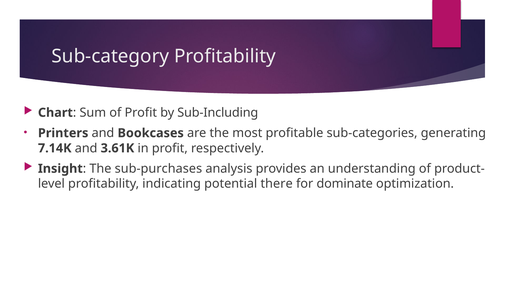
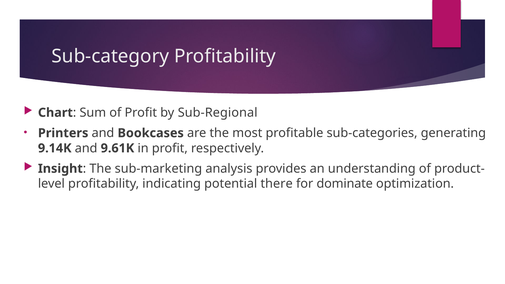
Sub-Including: Sub-Including -> Sub-Regional (218, 113)
7.14K: 7.14K -> 9.14K (55, 148)
3.61K: 3.61K -> 9.61K (117, 148)
sub-purchases: sub-purchases -> sub-marketing (158, 169)
